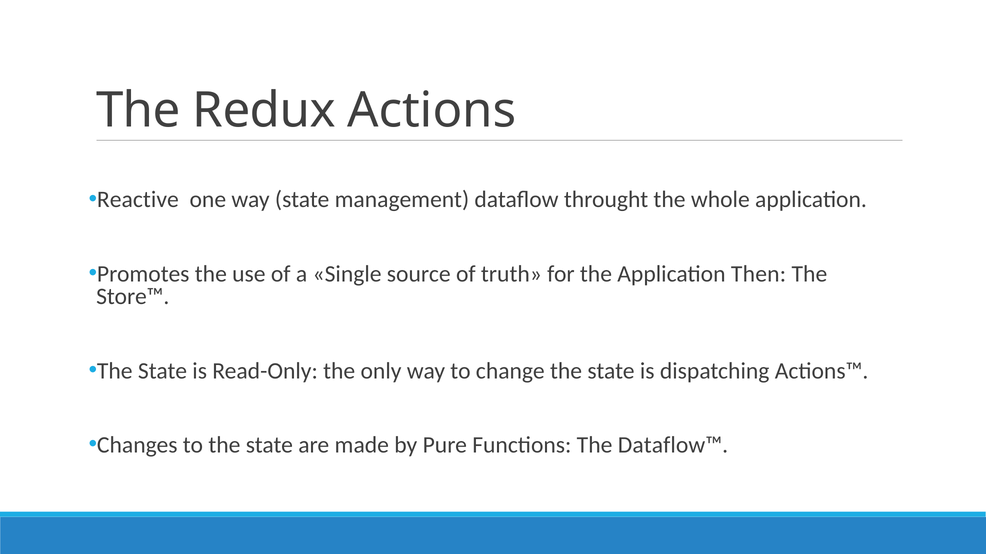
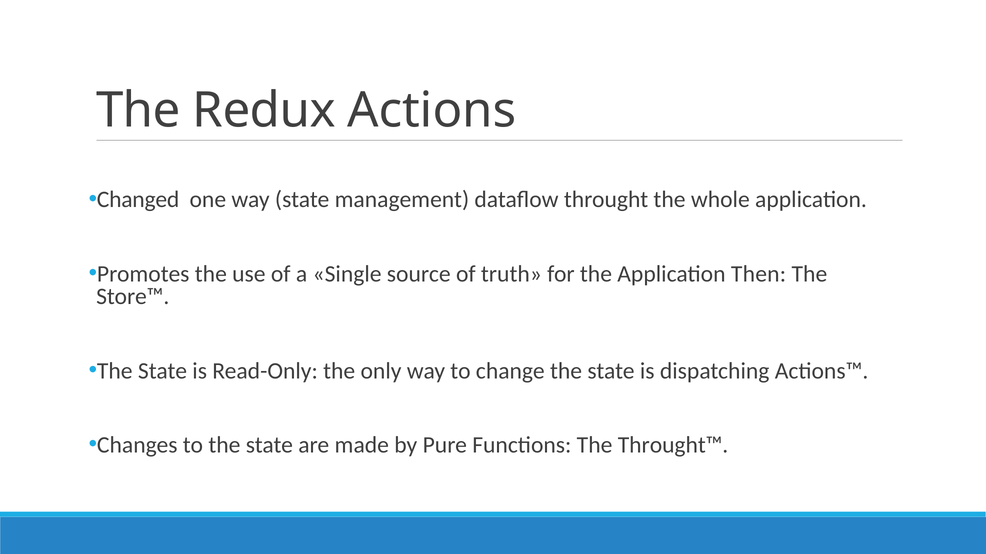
Reactive: Reactive -> Changed (138, 200)
Dataflow™: Dataflow™ -> Throught™ (673, 445)
